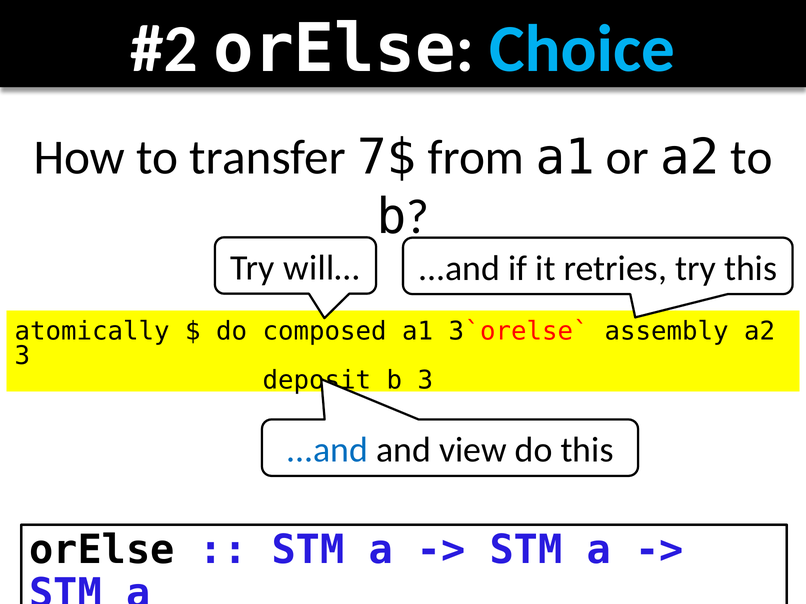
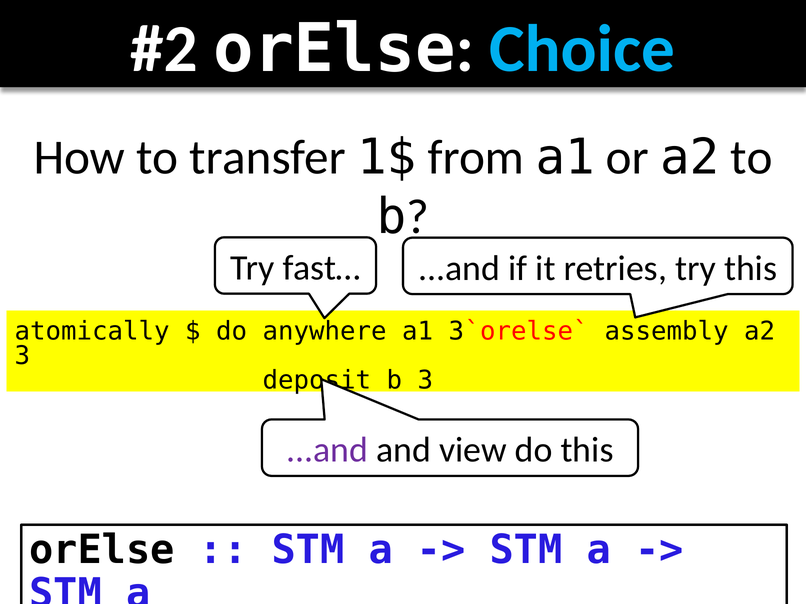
7$: 7$ -> 1$ (387, 158)
will…: will… -> fast… (322, 268)
composed: composed -> anywhere (325, 331)
...and colour: blue -> purple (327, 451)
